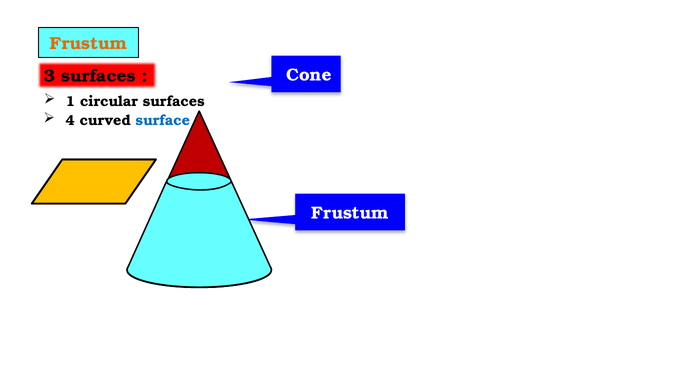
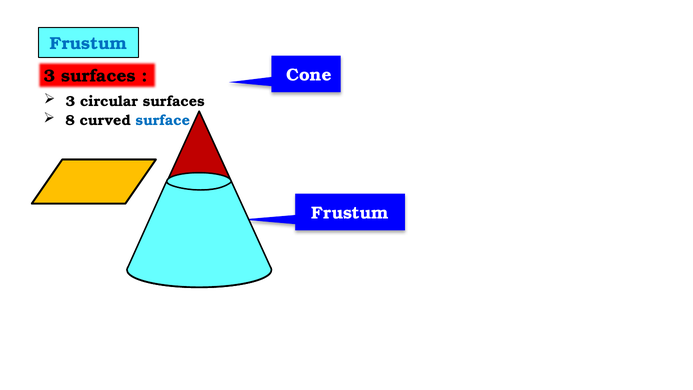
Frustum colour: orange -> blue (88, 44)
1: 1 -> 3 (70, 102)
4: 4 -> 8 (70, 120)
